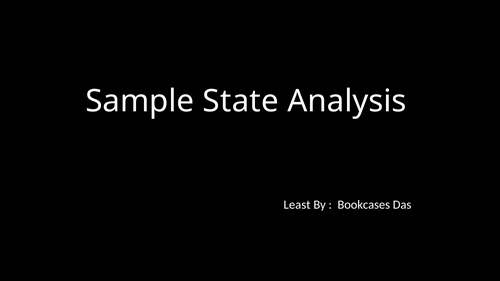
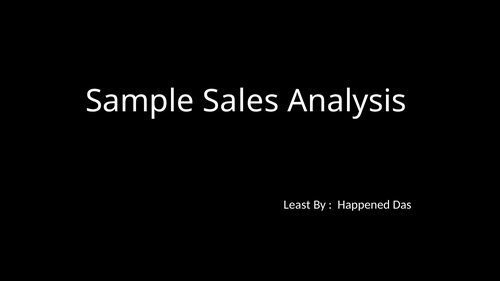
State: State -> Sales (241, 101)
Bookcases: Bookcases -> Happened (364, 205)
